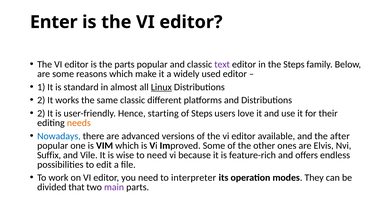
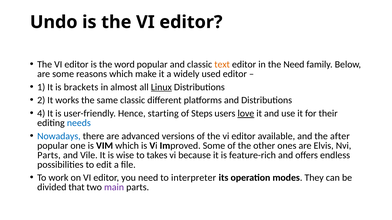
Enter: Enter -> Undo (54, 22)
the parts: parts -> word (125, 65)
text colour: purple -> orange (222, 65)
the Steps: Steps -> Need (294, 65)
standard: standard -> brackets (81, 87)
2: 2 -> 4 (41, 114)
love underline: none -> present (246, 114)
needs colour: orange -> blue (79, 123)
Suffix: Suffix -> Parts (49, 155)
to need: need -> takes (157, 155)
